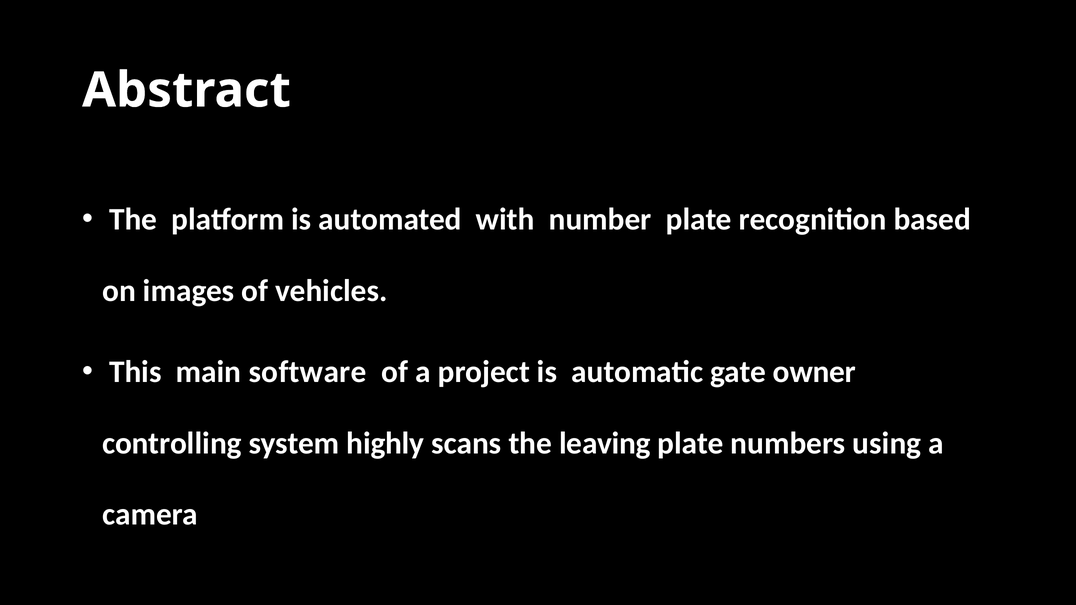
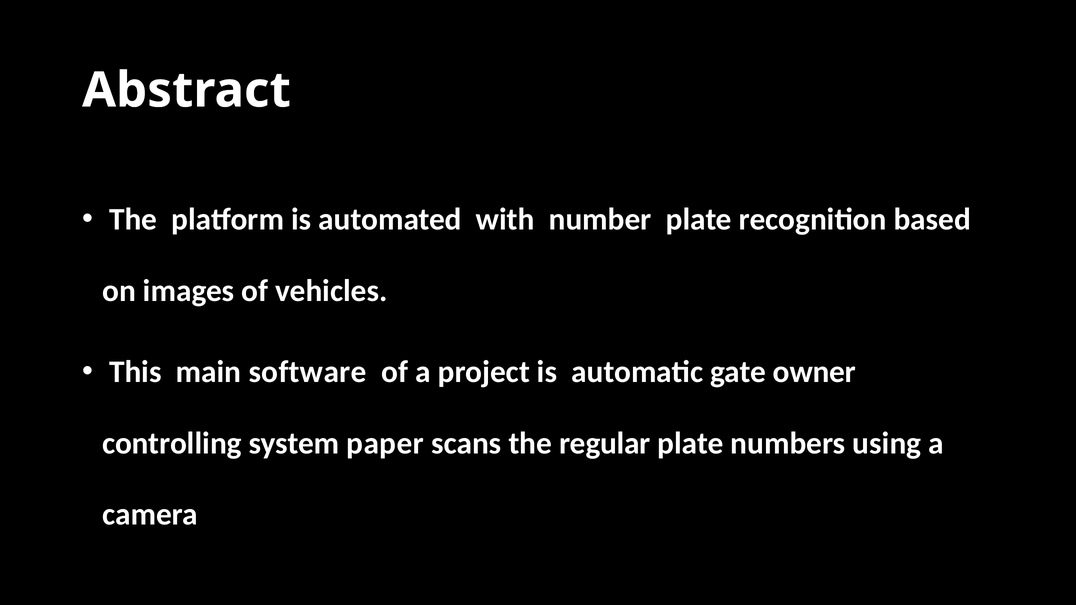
highly: highly -> paper (385, 443)
leaving: leaving -> regular (605, 443)
